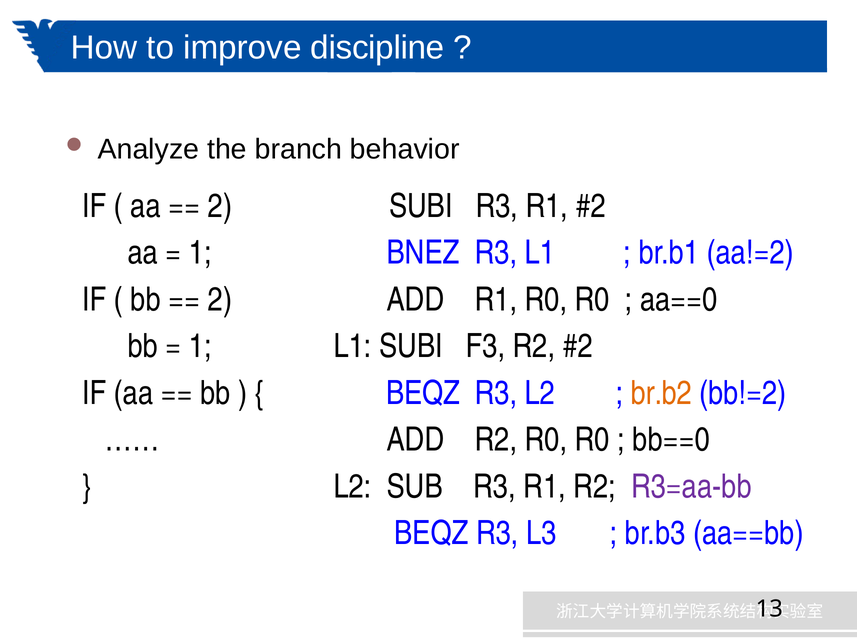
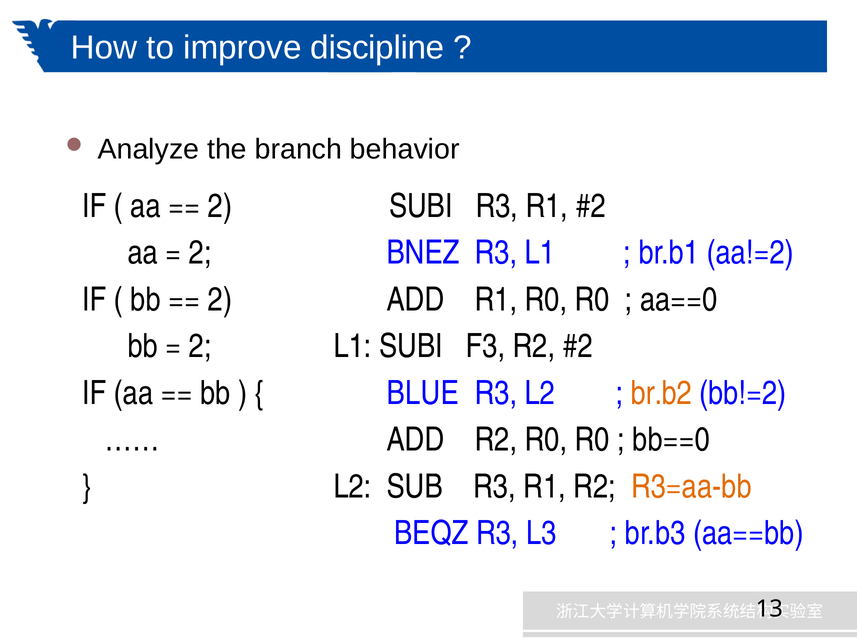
1: 1 -> 2 (200, 253)
1: 1 -> 2 (200, 346)
BEQZ: BEQZ -> BLUE (423, 393)
R3=aa-bb colour: purple -> orange (691, 486)
